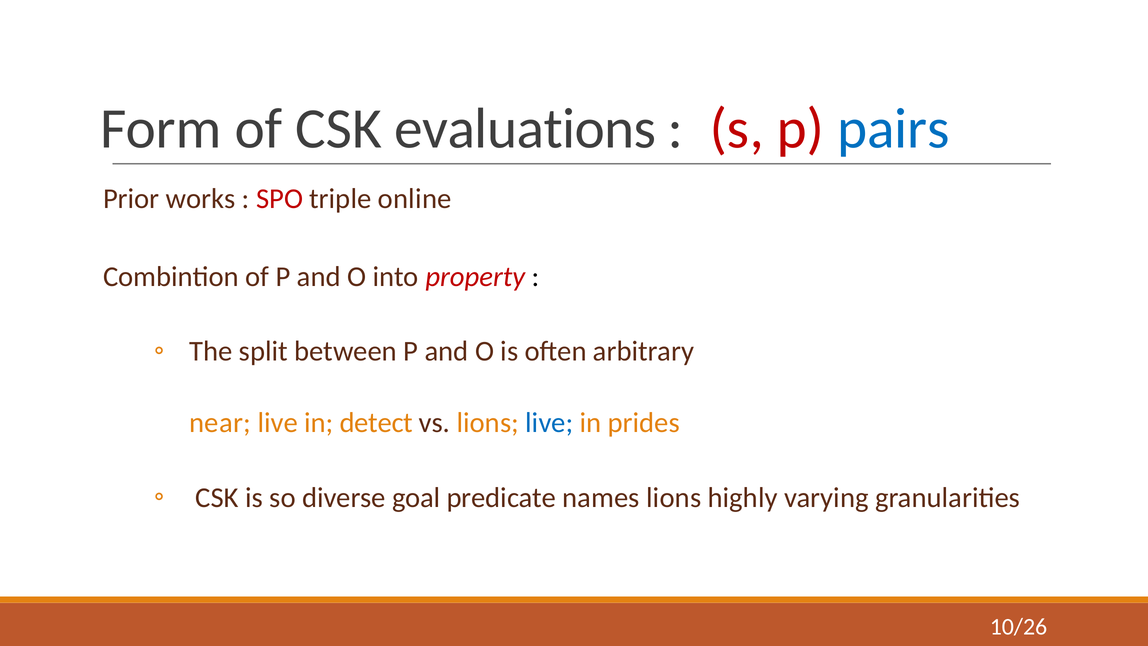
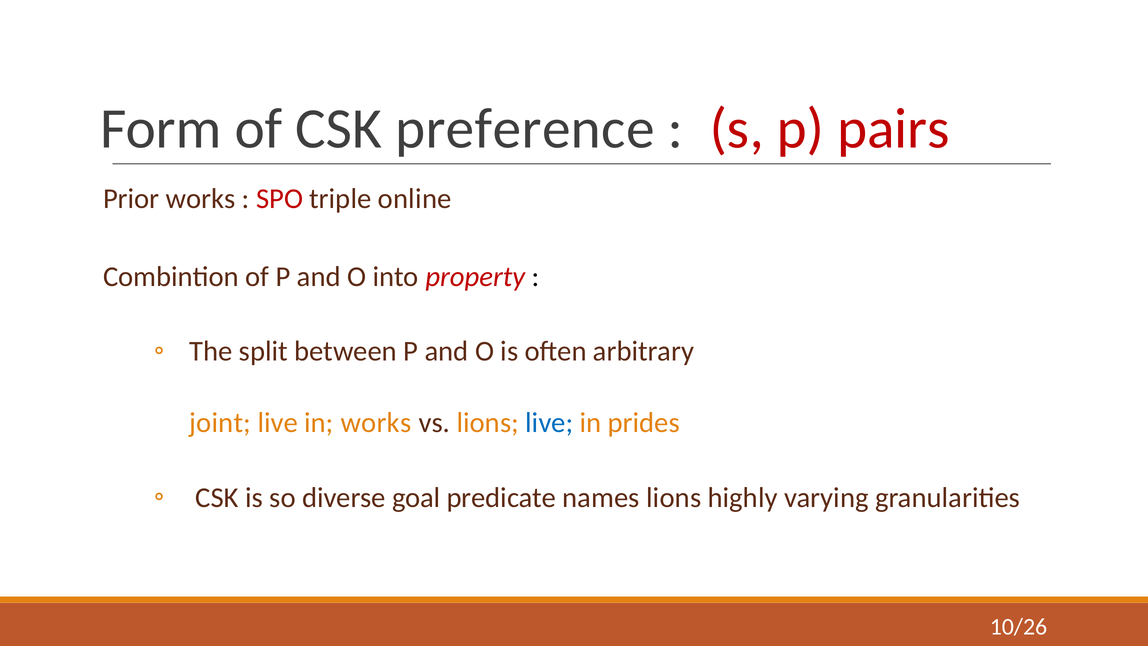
evaluations: evaluations -> preference (525, 129)
pairs colour: blue -> red (893, 129)
near: near -> joint (220, 423)
in detect: detect -> works (376, 423)
